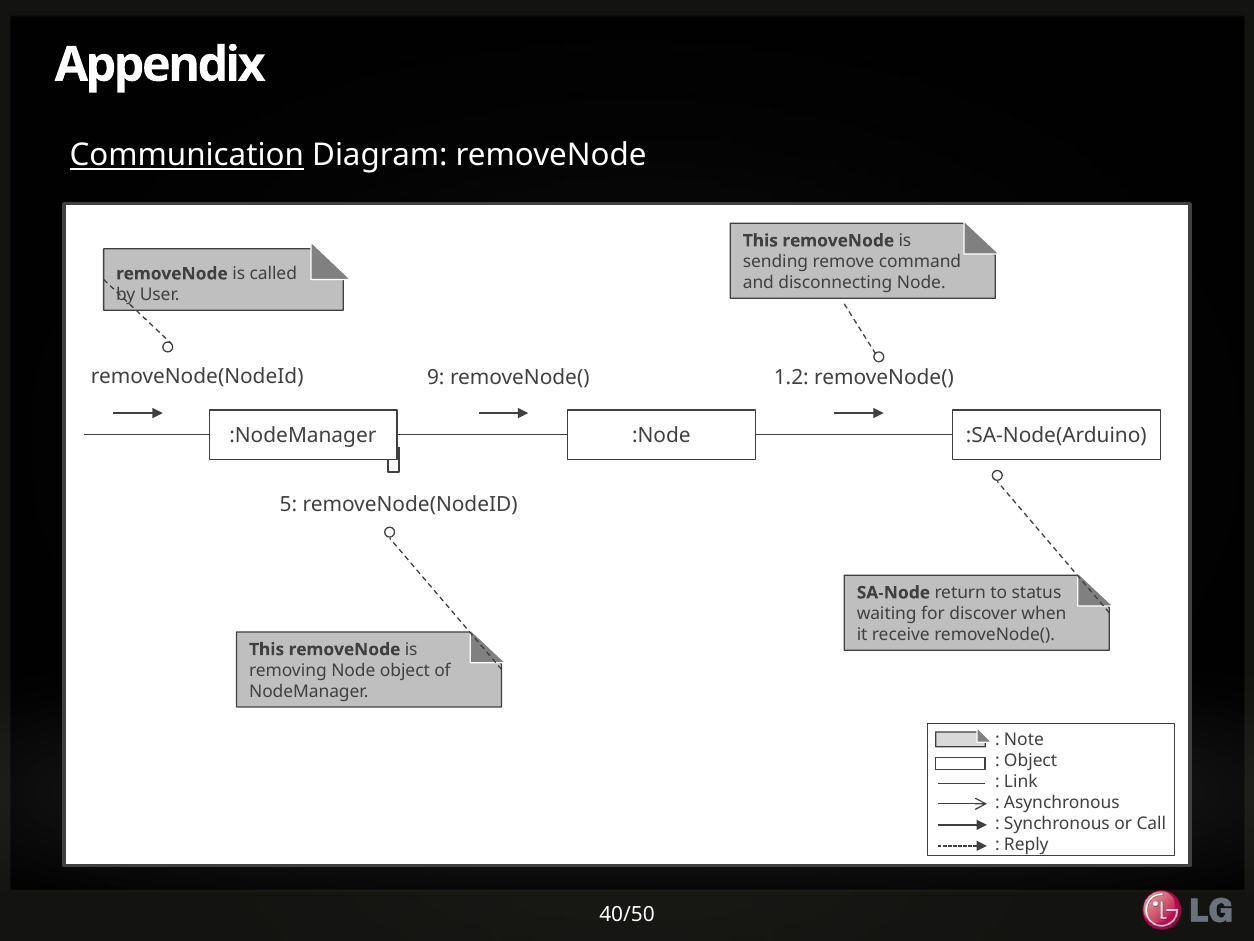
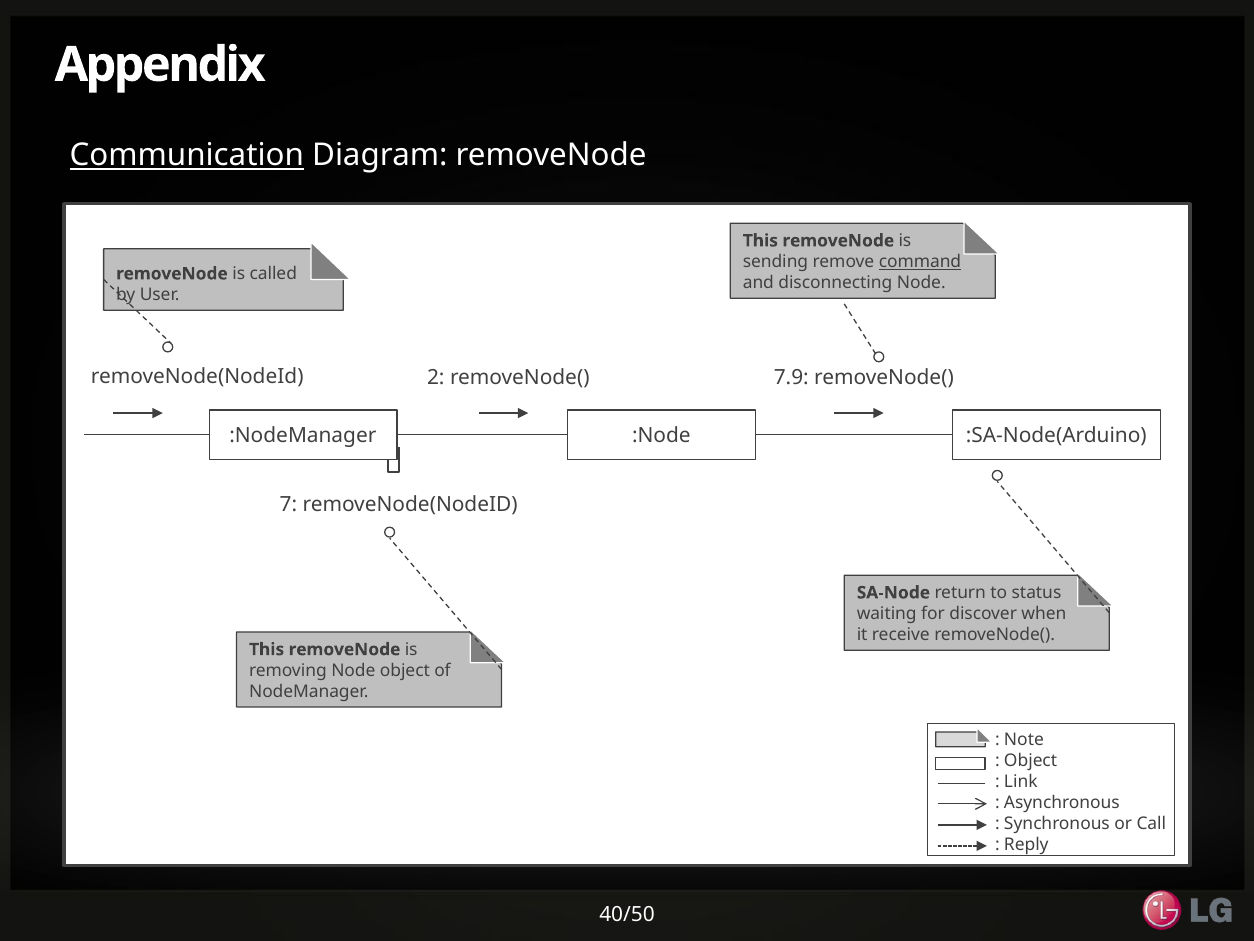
command underline: none -> present (920, 262)
9: 9 -> 2 (436, 378)
1.2: 1.2 -> 7.9 (791, 378)
5: 5 -> 7 (288, 505)
